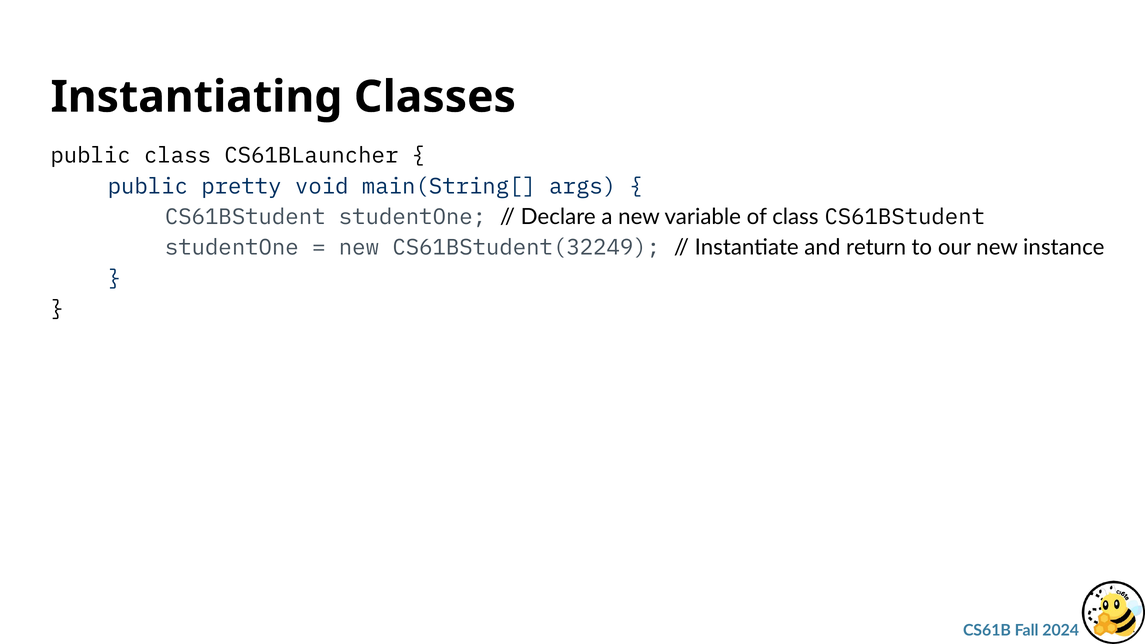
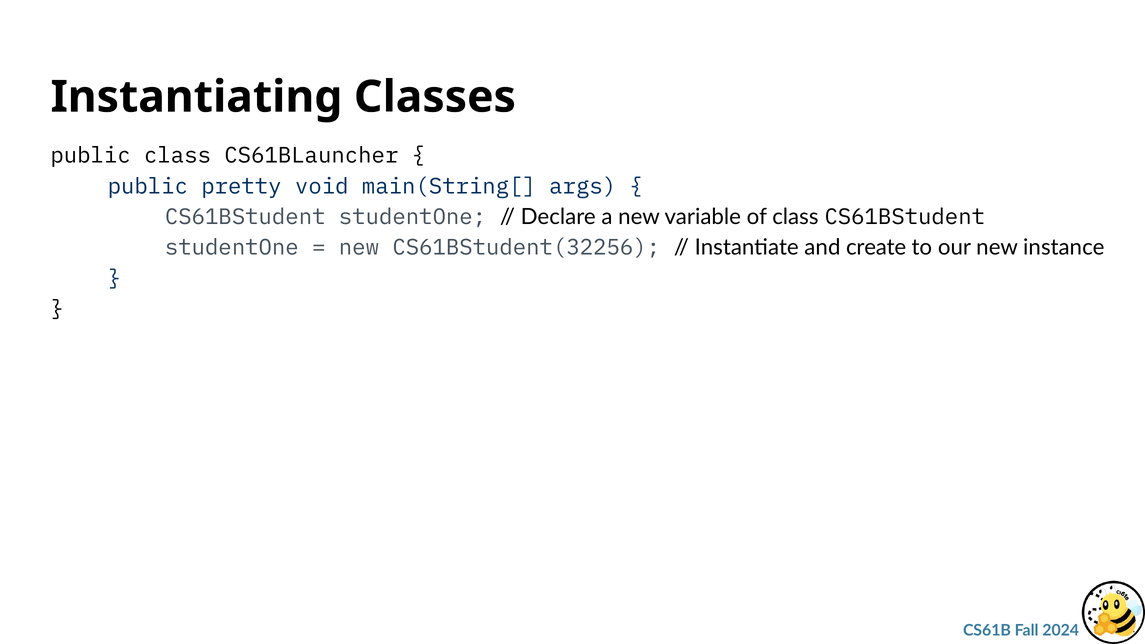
CS61BStudent(32249: CS61BStudent(32249 -> CS61BStudent(32256 (526, 248)
return: return -> create (876, 248)
